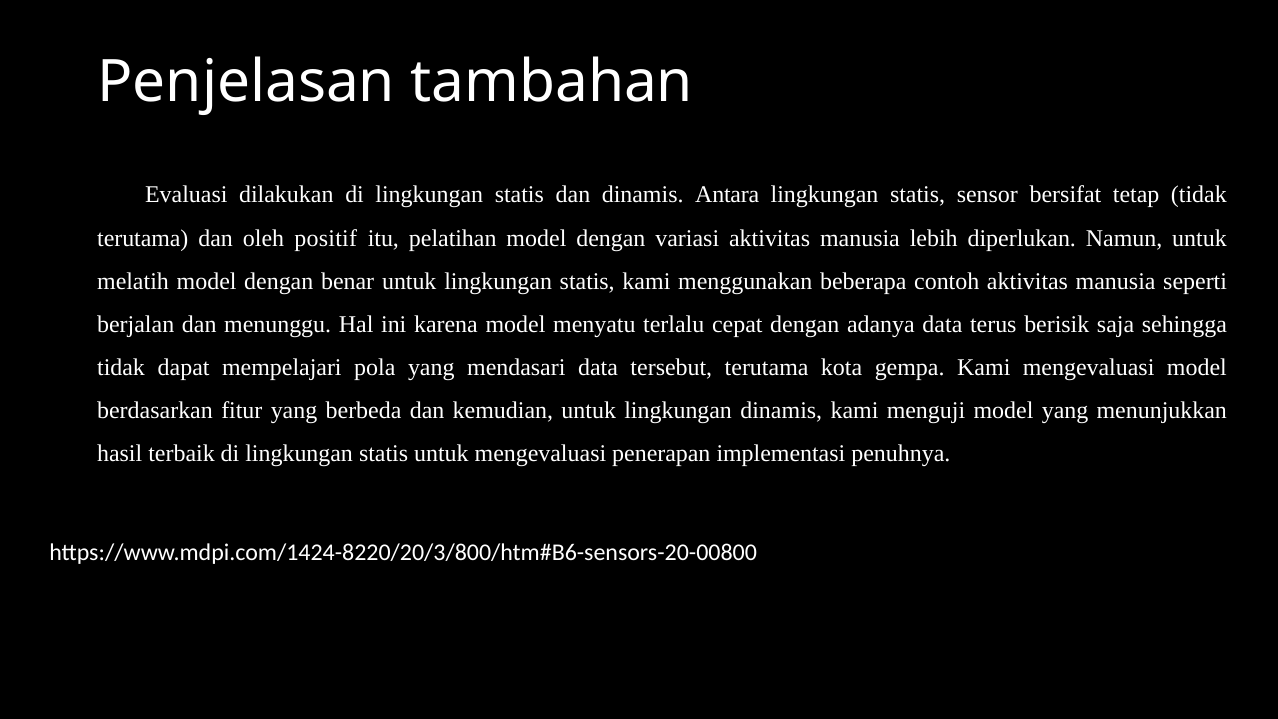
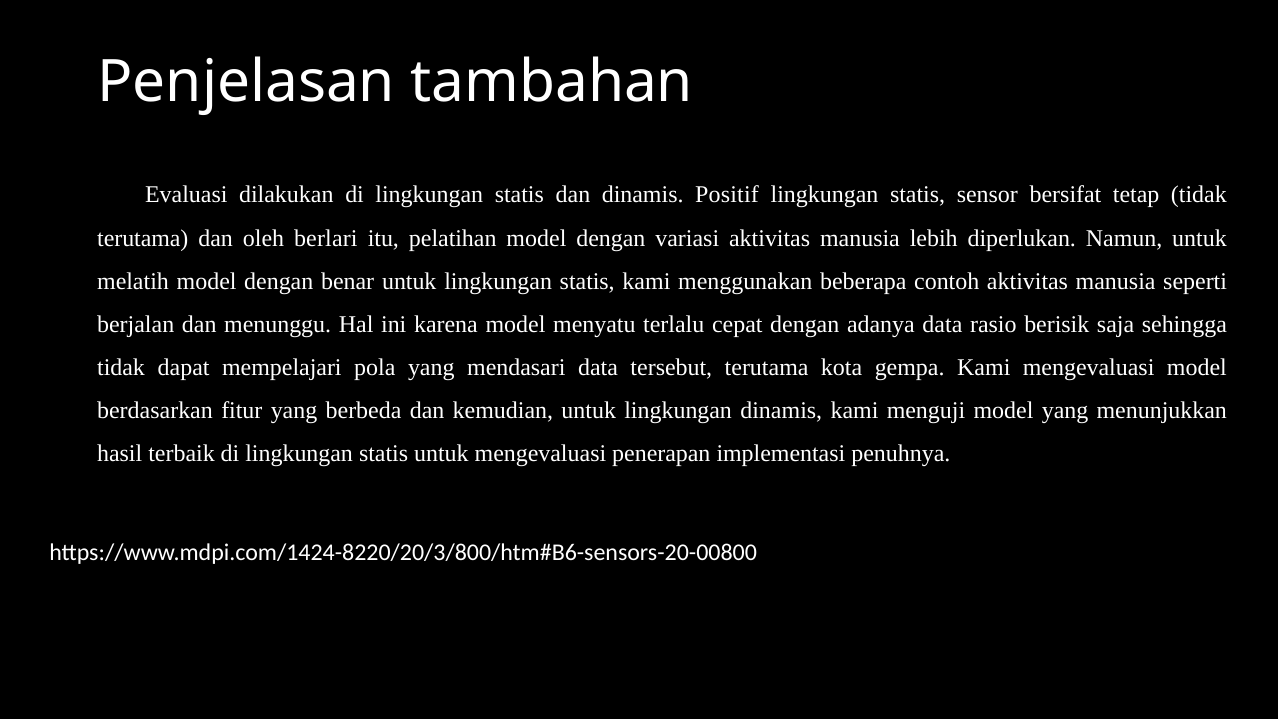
Antara: Antara -> Positif (727, 195)
positif: positif -> berlari (326, 238)
terus: terus -> rasio (993, 324)
